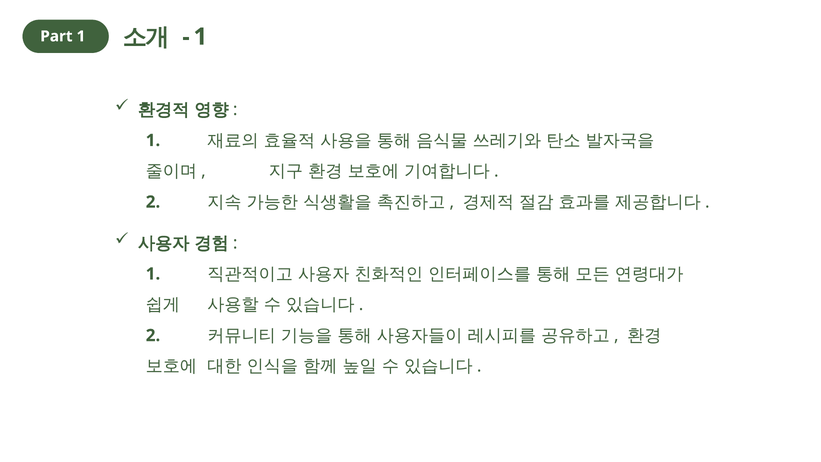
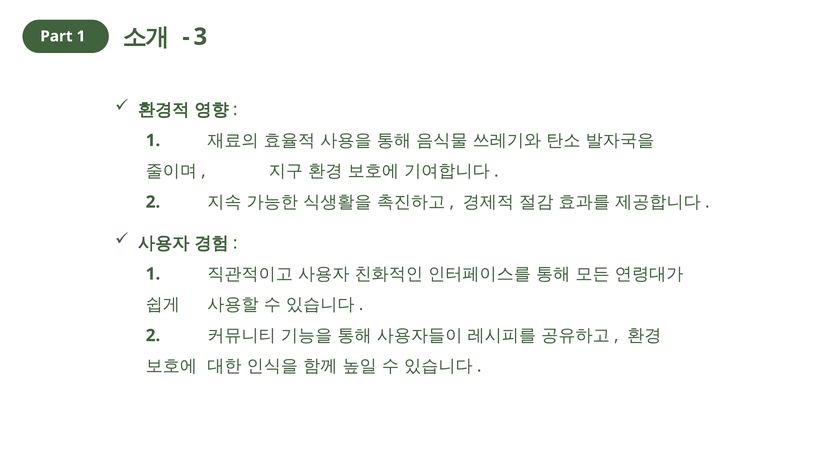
1: 1 -> 3 (200, 37)
